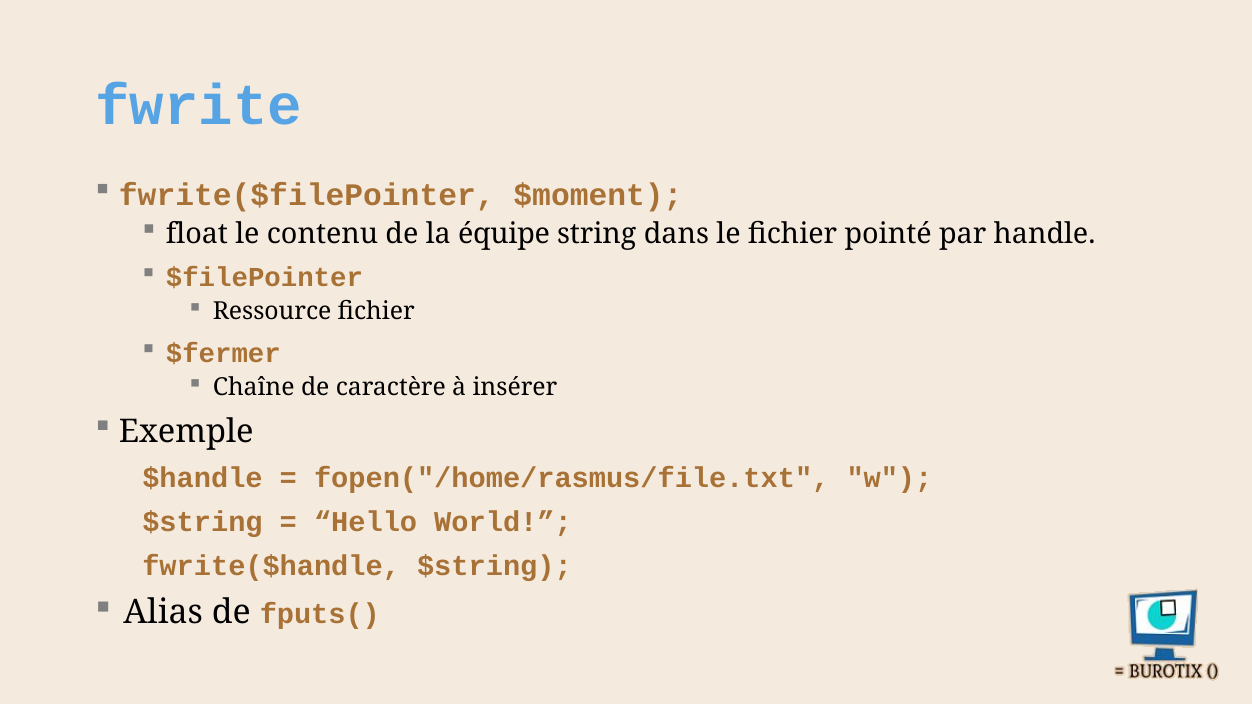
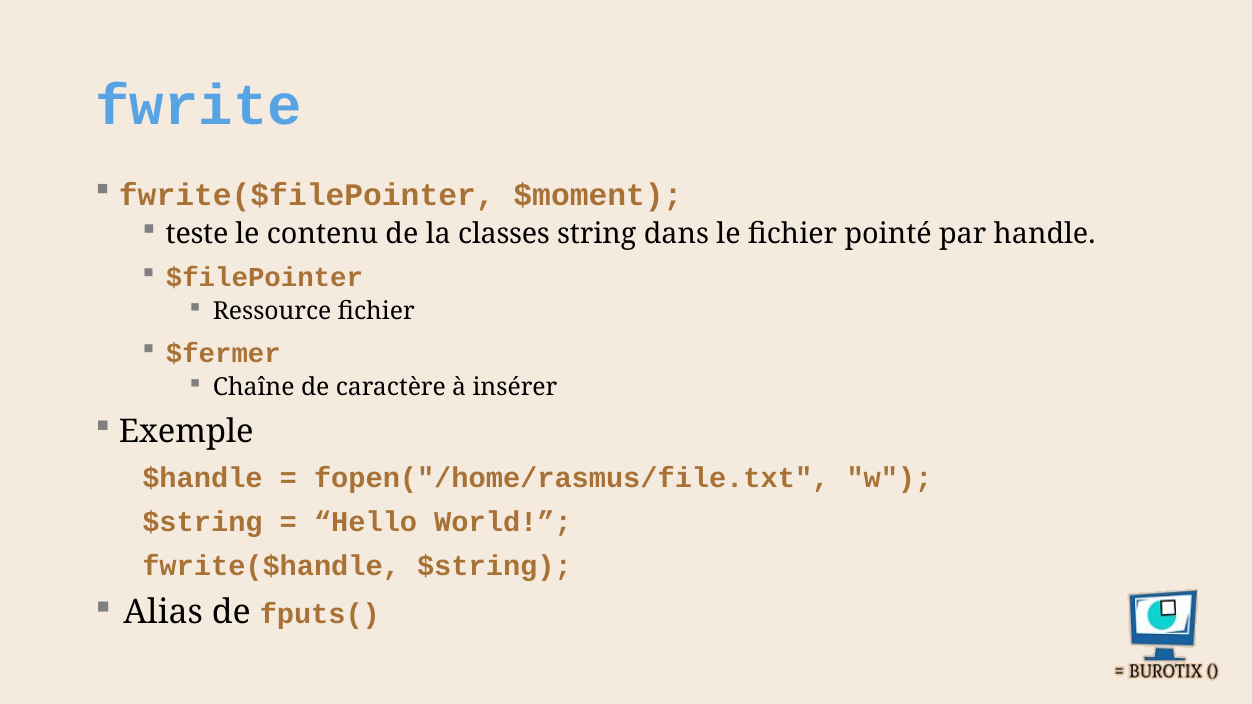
float: float -> teste (197, 234)
équipe: équipe -> classes (504, 234)
